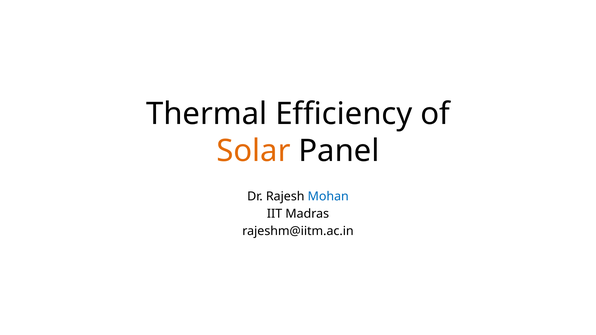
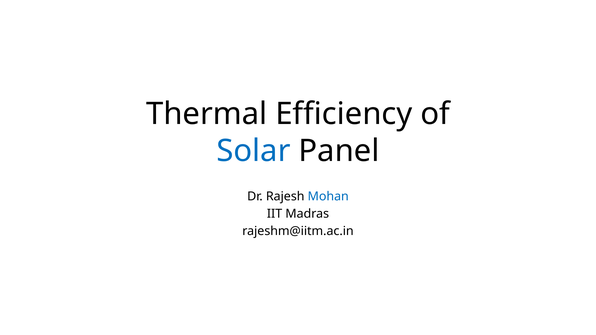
Solar colour: orange -> blue (253, 151)
